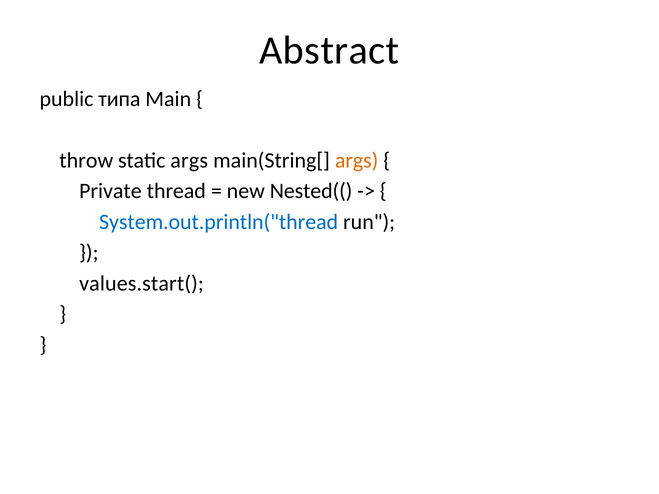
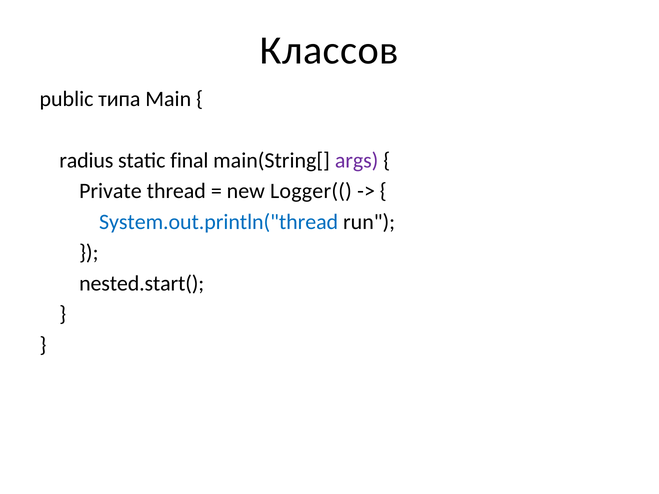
Abstract: Abstract -> Классов (329, 51)
throw: throw -> radius (86, 161)
static args: args -> final (189, 161)
args colour: orange -> purple (357, 161)
Nested((: Nested(( -> Logger(( (311, 191)
values.start(: values.start( -> nested.start( (142, 284)
